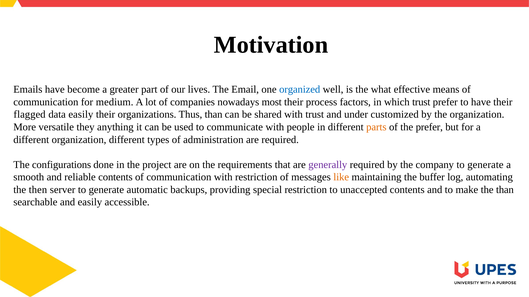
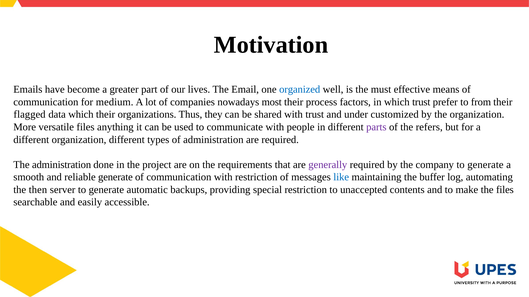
what: what -> must (381, 90)
to have: have -> from (481, 102)
data easily: easily -> which (81, 115)
Thus than: than -> they (214, 115)
versatile they: they -> files (86, 127)
parts colour: orange -> purple (376, 127)
the prefer: prefer -> refers (429, 127)
The configurations: configurations -> administration (62, 165)
reliable contents: contents -> generate (115, 177)
like colour: orange -> blue (341, 177)
the than: than -> files (505, 190)
